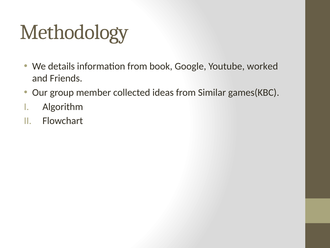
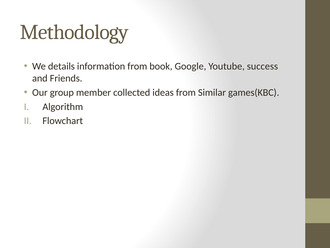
worked: worked -> success (262, 66)
